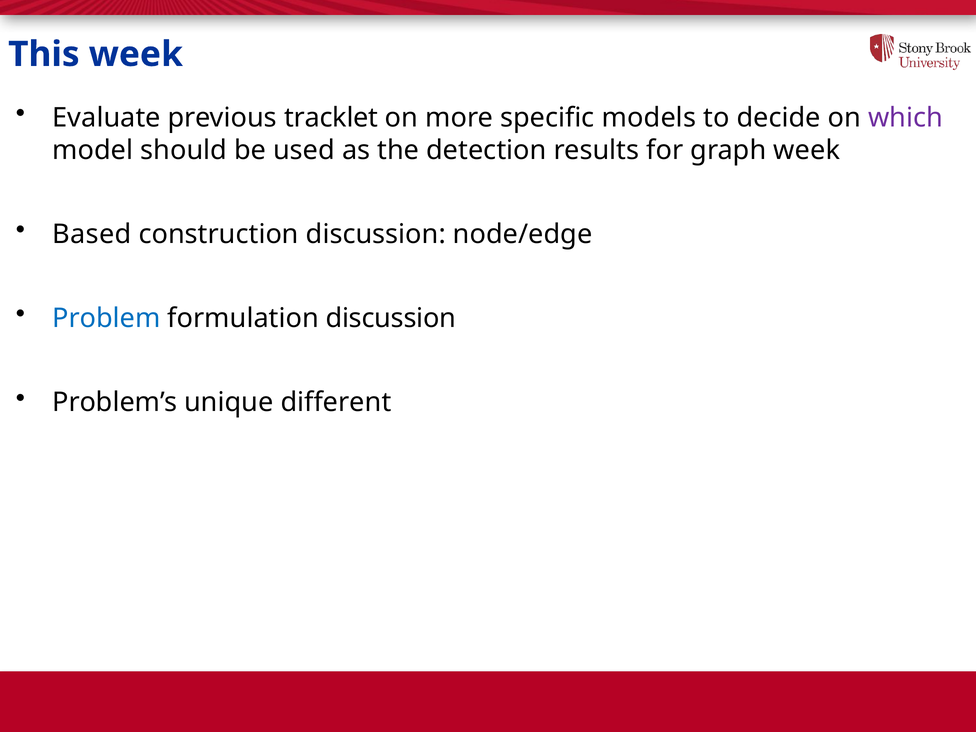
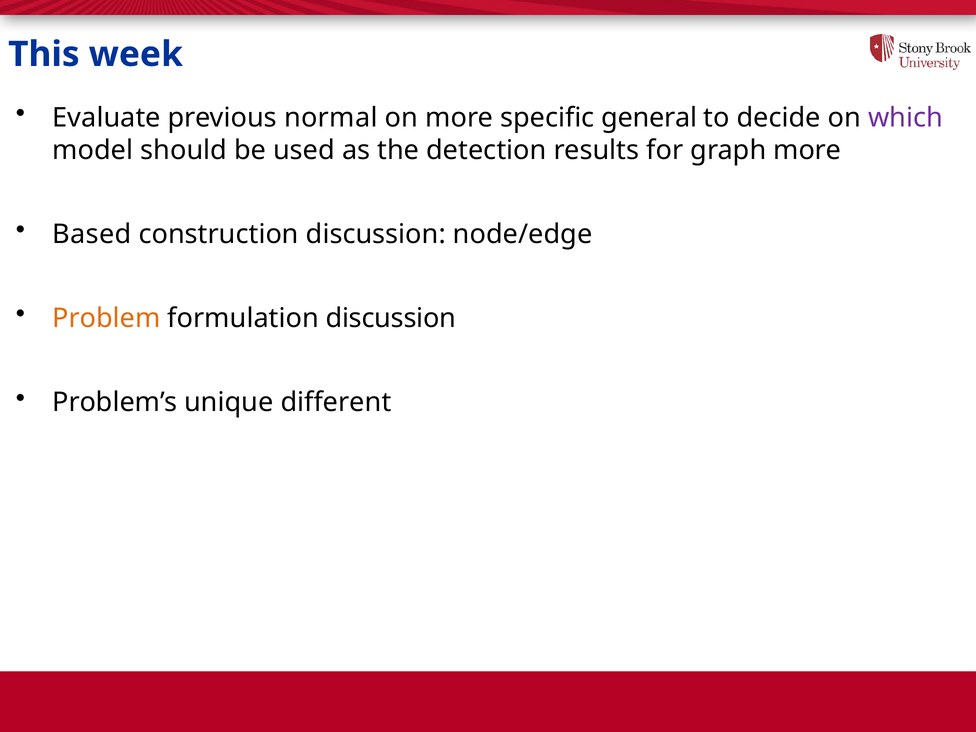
tracklet: tracklet -> normal (331, 118)
models: models -> general (649, 118)
graph week: week -> more (807, 150)
Problem colour: blue -> orange (106, 318)
